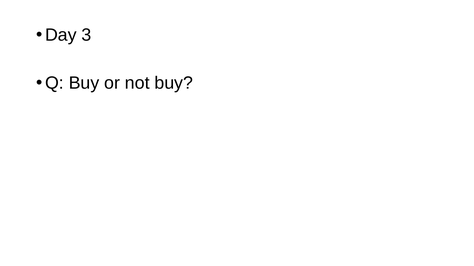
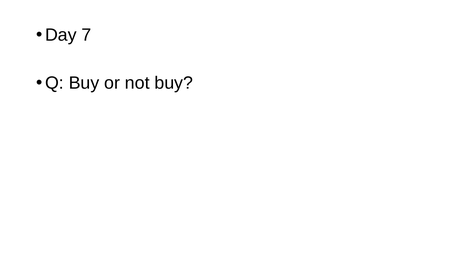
3: 3 -> 7 (86, 35)
